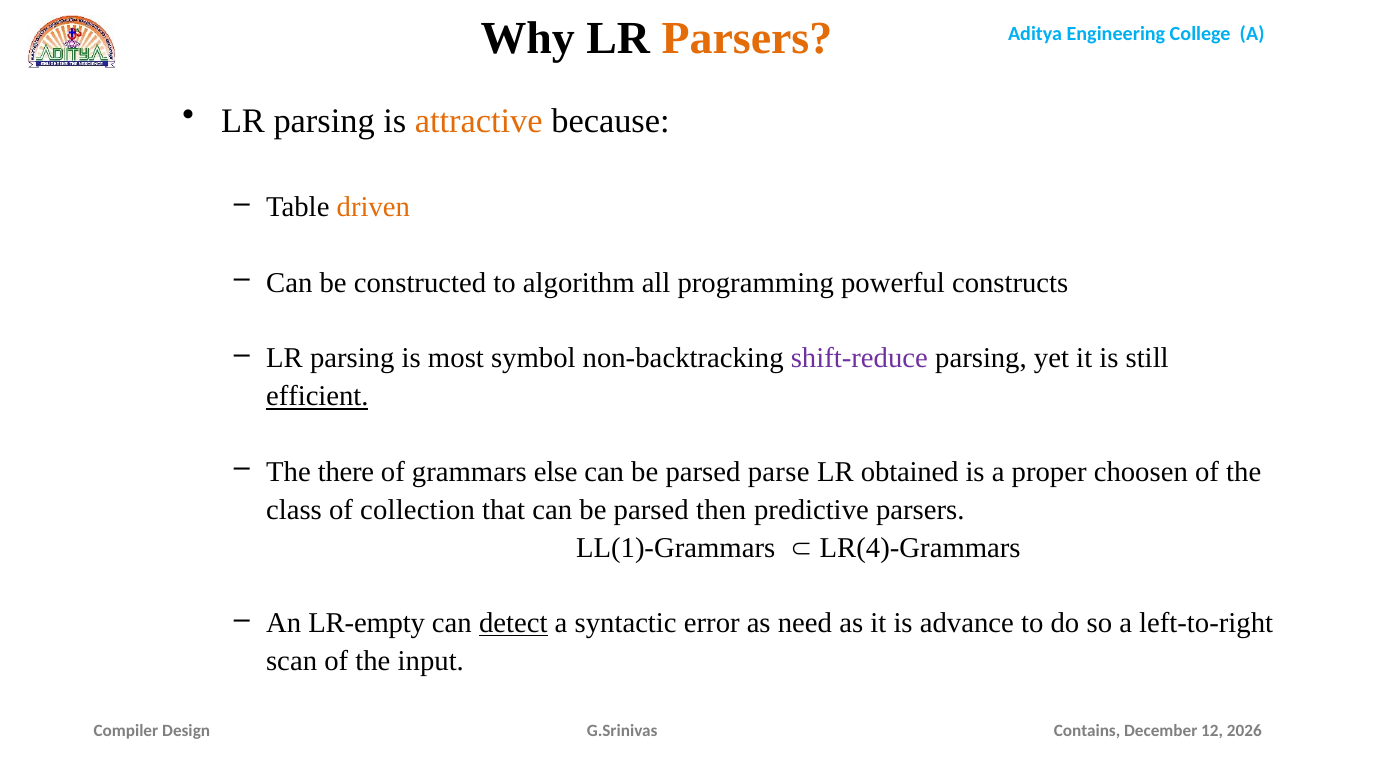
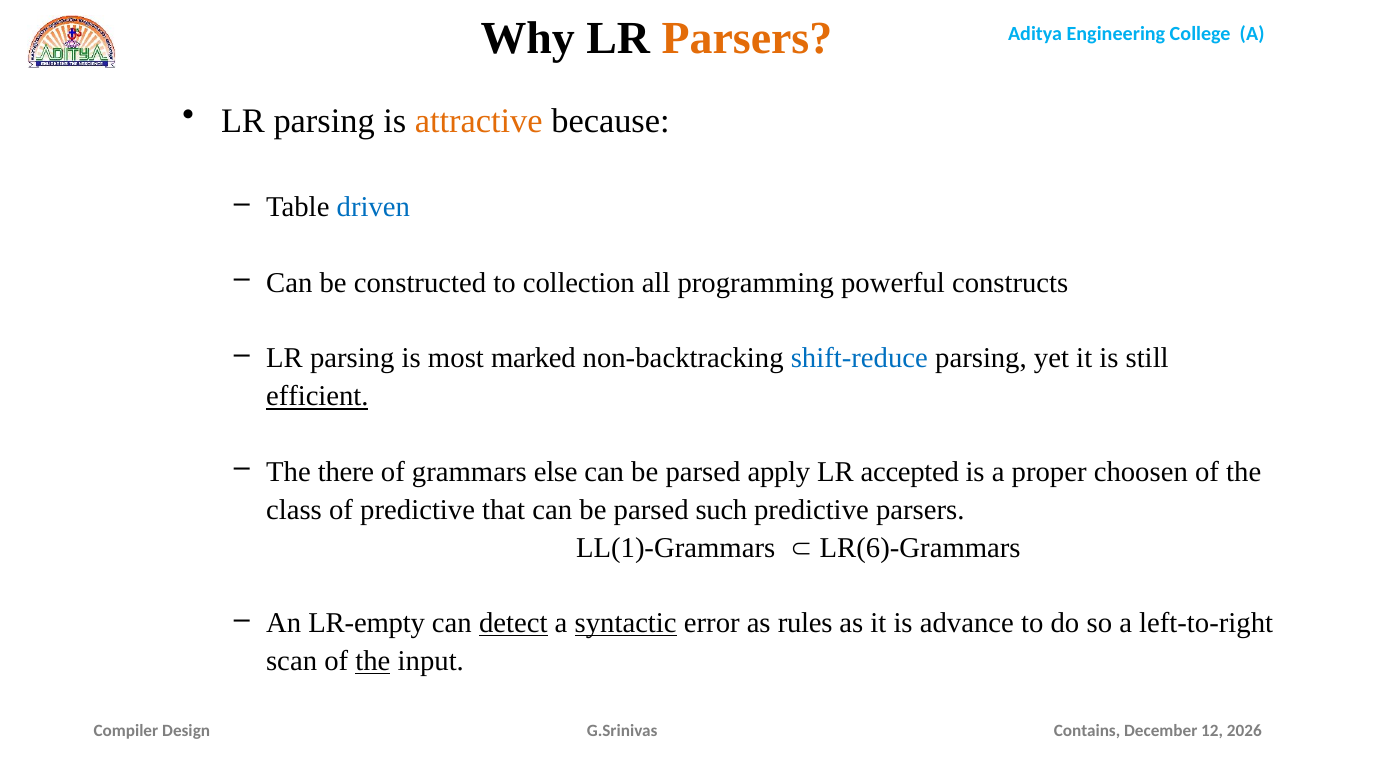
driven colour: orange -> blue (373, 207)
algorithm: algorithm -> collection (579, 283)
symbol: symbol -> marked (533, 359)
shift-reduce colour: purple -> blue (859, 359)
parse: parse -> apply (779, 472)
obtained: obtained -> accepted (910, 472)
of collection: collection -> predictive (418, 510)
then: then -> such (721, 510)
LR(4)-Grammars: LR(4)-Grammars -> LR(6)-Grammars (920, 548)
syntactic underline: none -> present (626, 624)
need: need -> rules (805, 624)
the underline: none -> present (373, 662)
